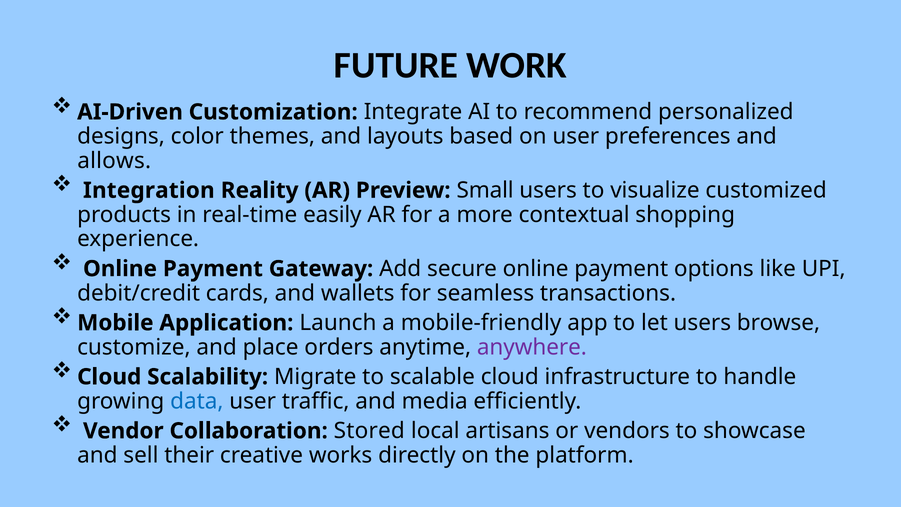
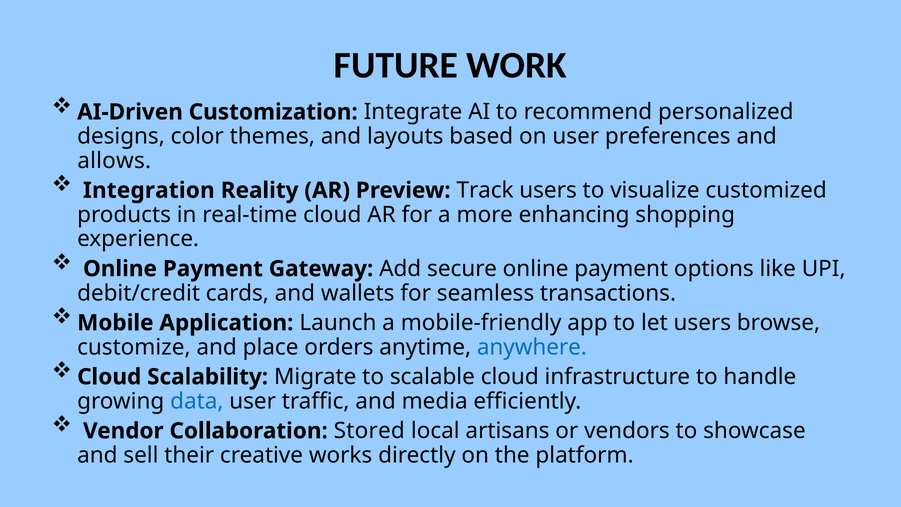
Small: Small -> Track (485, 190)
real-time easily: easily -> cloud (332, 215)
contextual: contextual -> enhancing (574, 215)
anywhere colour: purple -> blue (532, 347)
